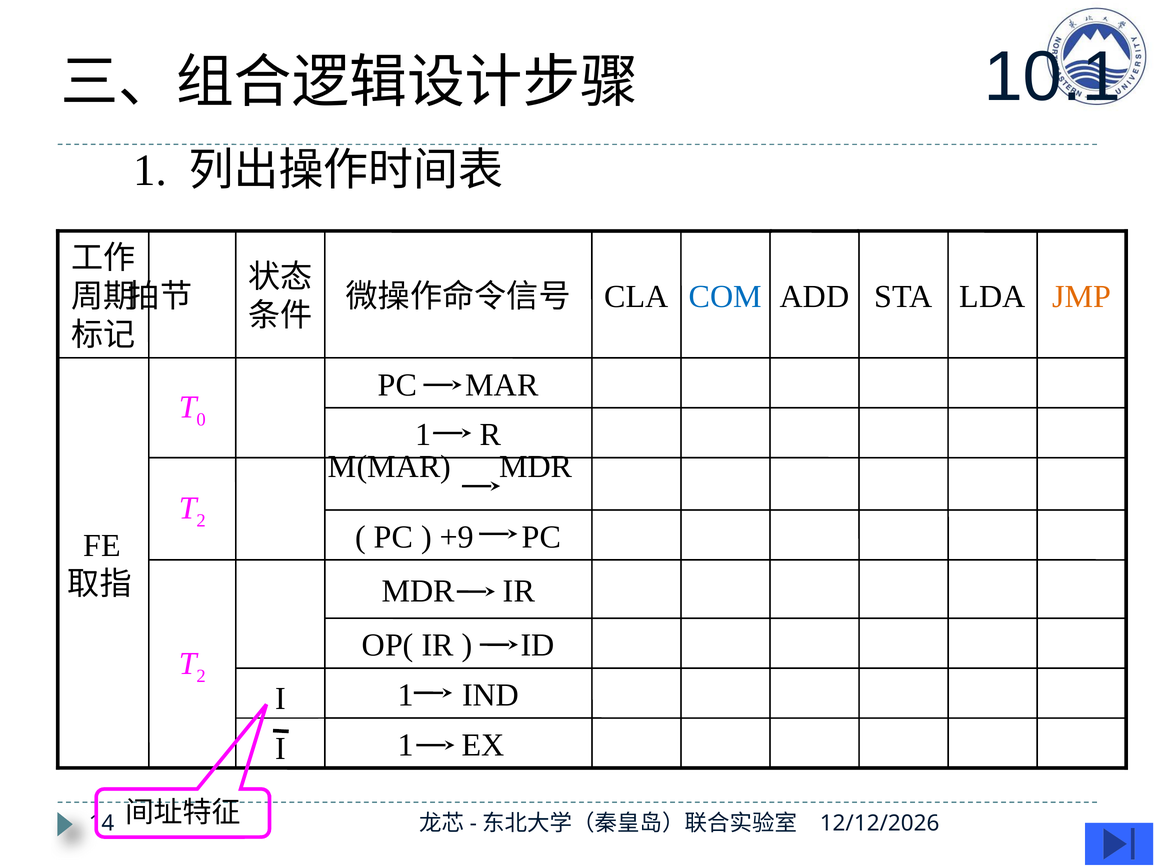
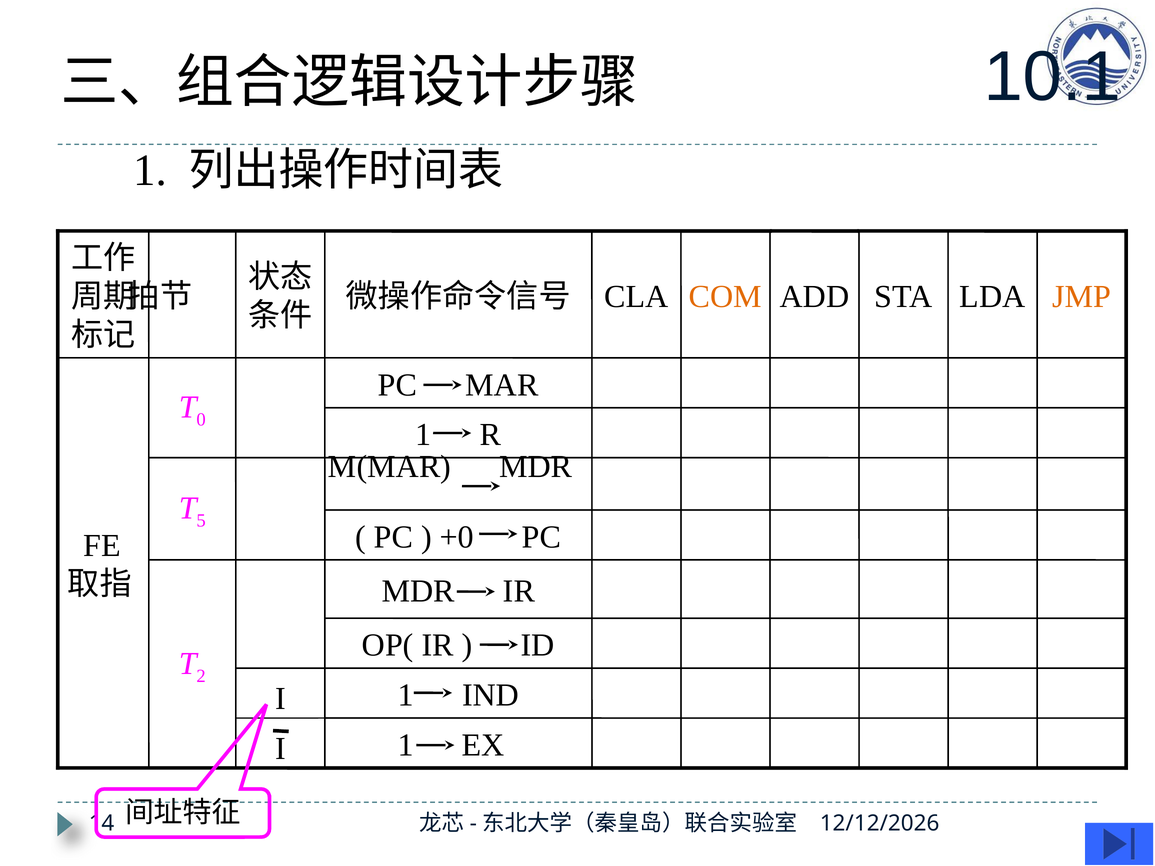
COM colour: blue -> orange (725, 297)
2: 2 -> 5 (201, 521)
+9: +9 -> +0 (457, 537)
